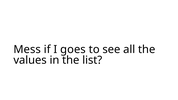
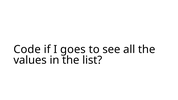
Mess: Mess -> Code (27, 49)
